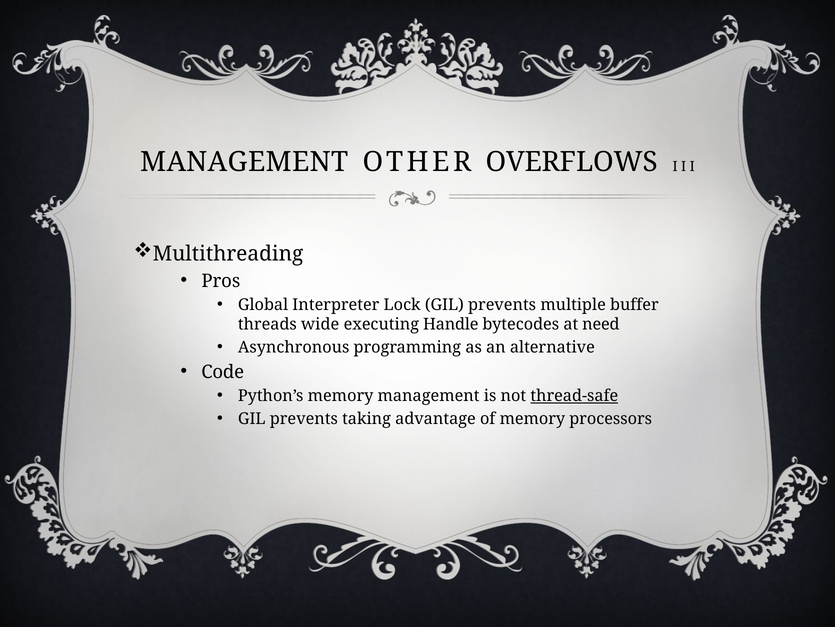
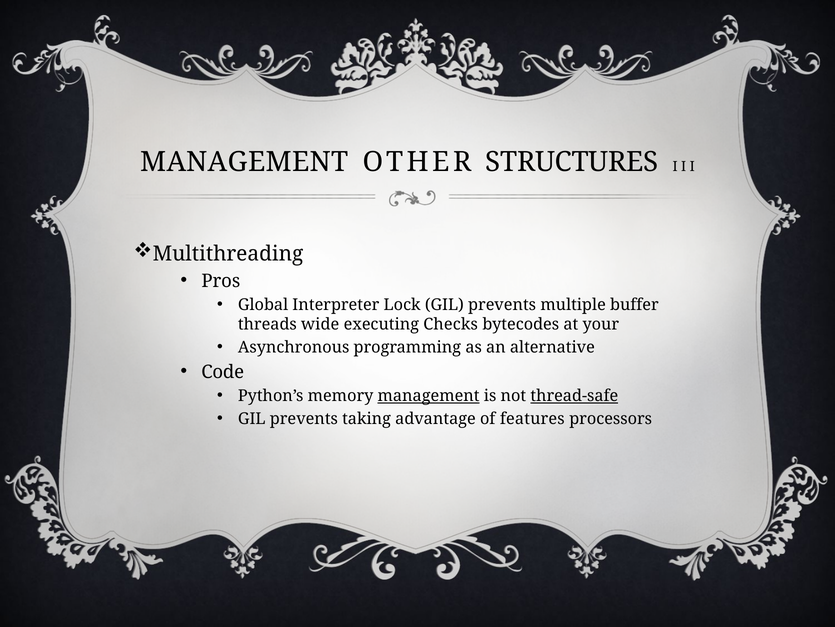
OVERFLOWS: OVERFLOWS -> STRUCTURES (572, 162)
Handle: Handle -> Checks (451, 324)
need: need -> your (601, 324)
management underline: none -> present (429, 395)
of memory: memory -> features (532, 418)
